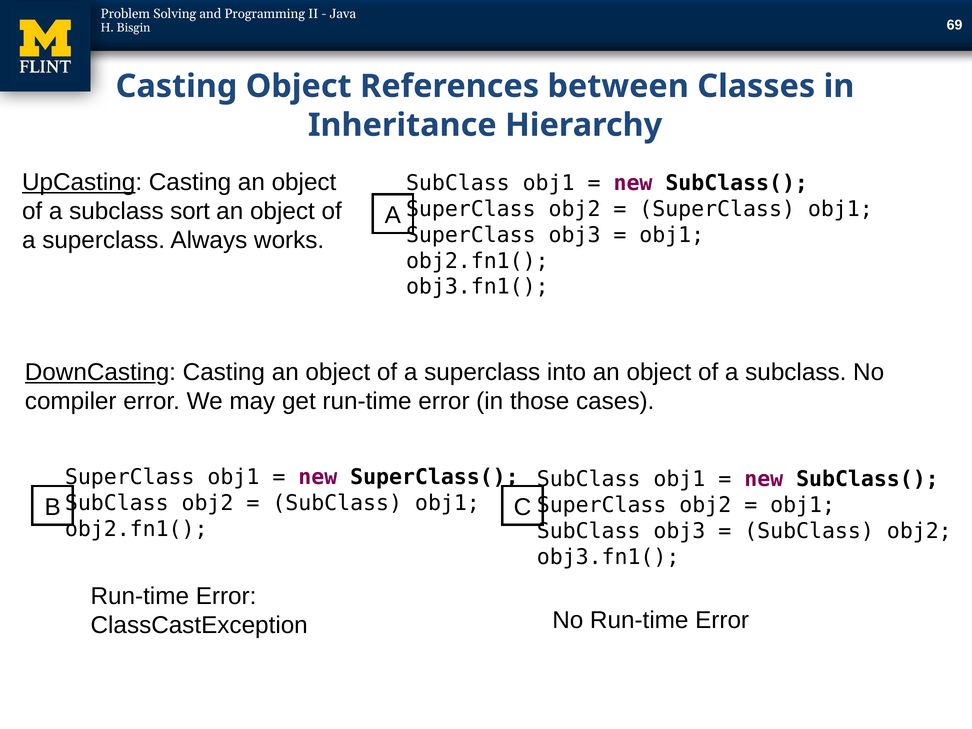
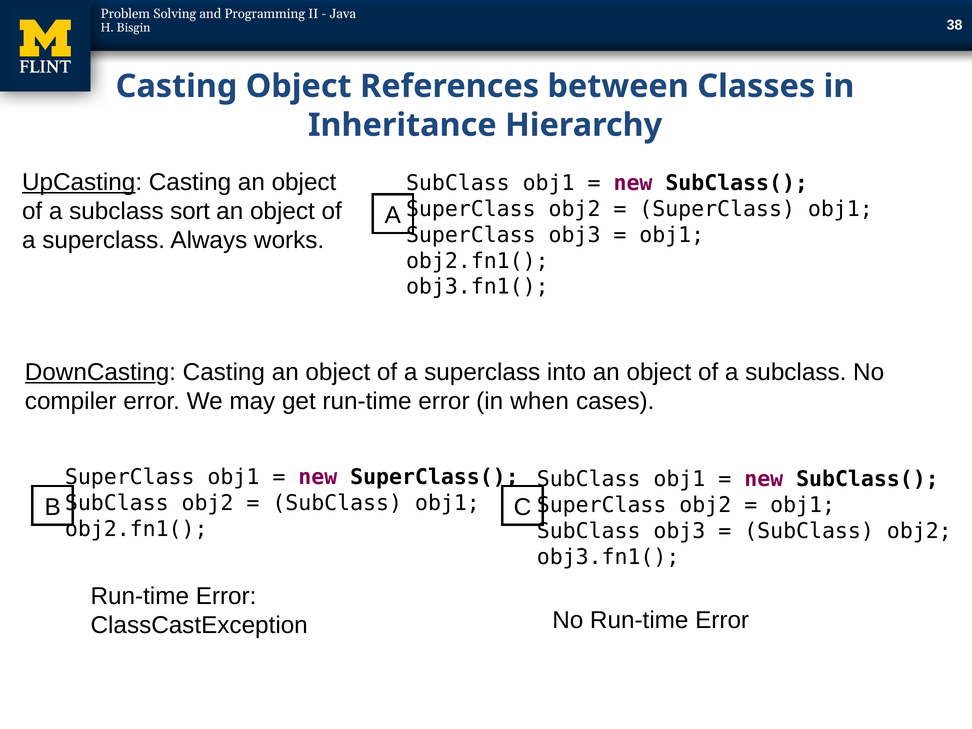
69: 69 -> 38 (955, 25)
those: those -> when (540, 401)
